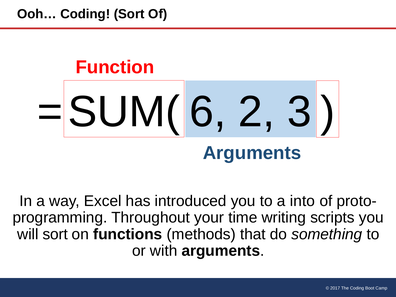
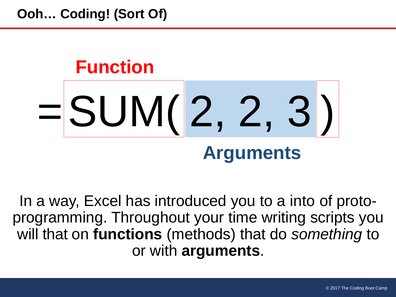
6: 6 -> 2 (208, 112)
will sort: sort -> that (55, 234)
